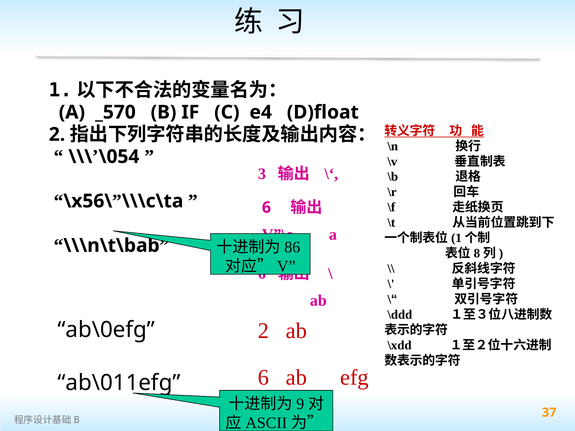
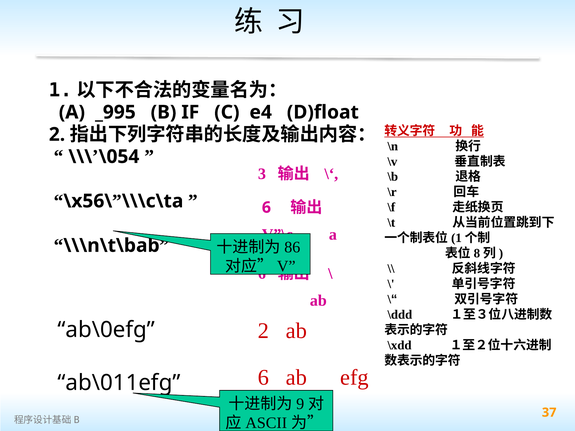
_570: _570 -> _995 (115, 112)
